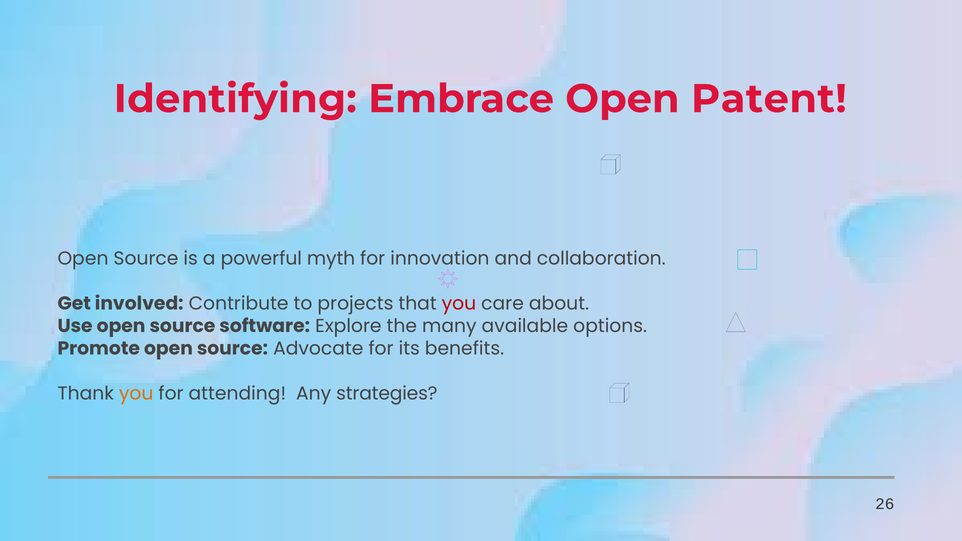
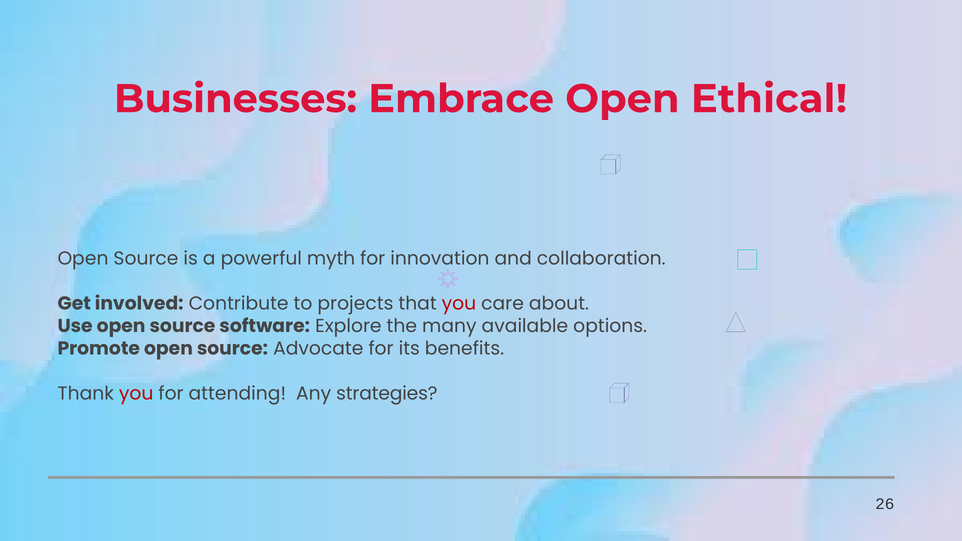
Identifying: Identifying -> Businesses (235, 99)
Patent: Patent -> Ethical (769, 99)
you colour: orange -> red (136, 394)
